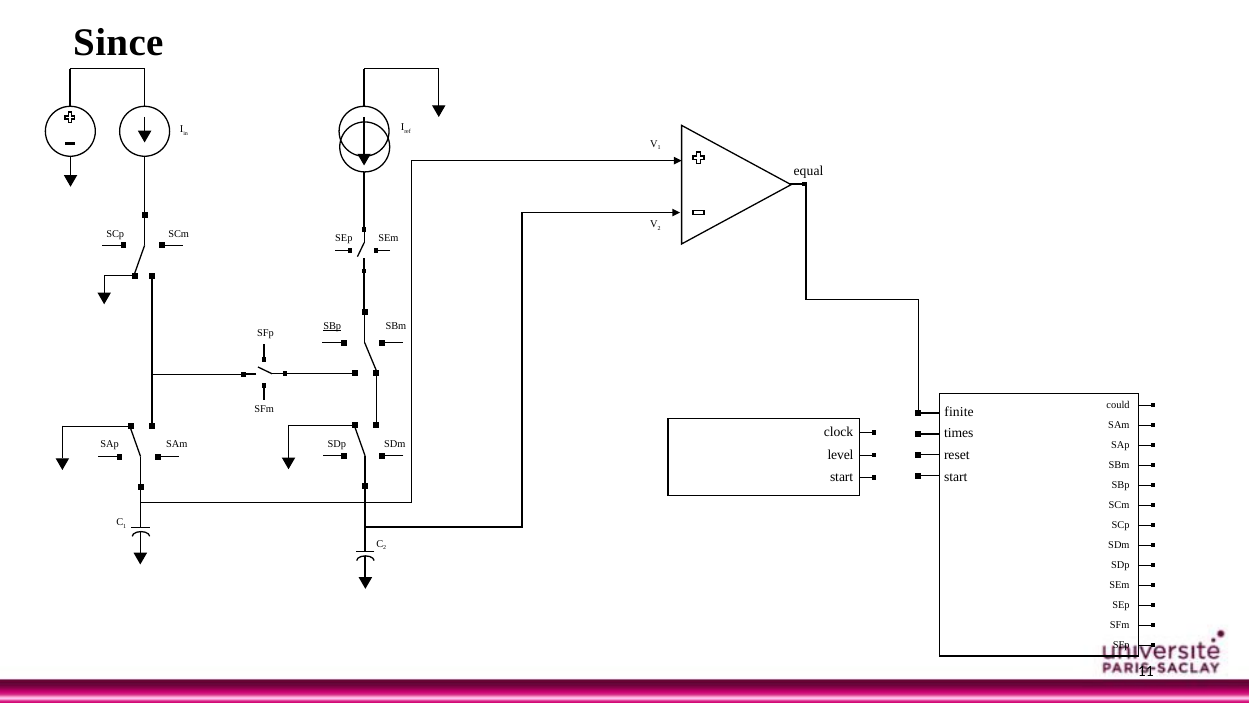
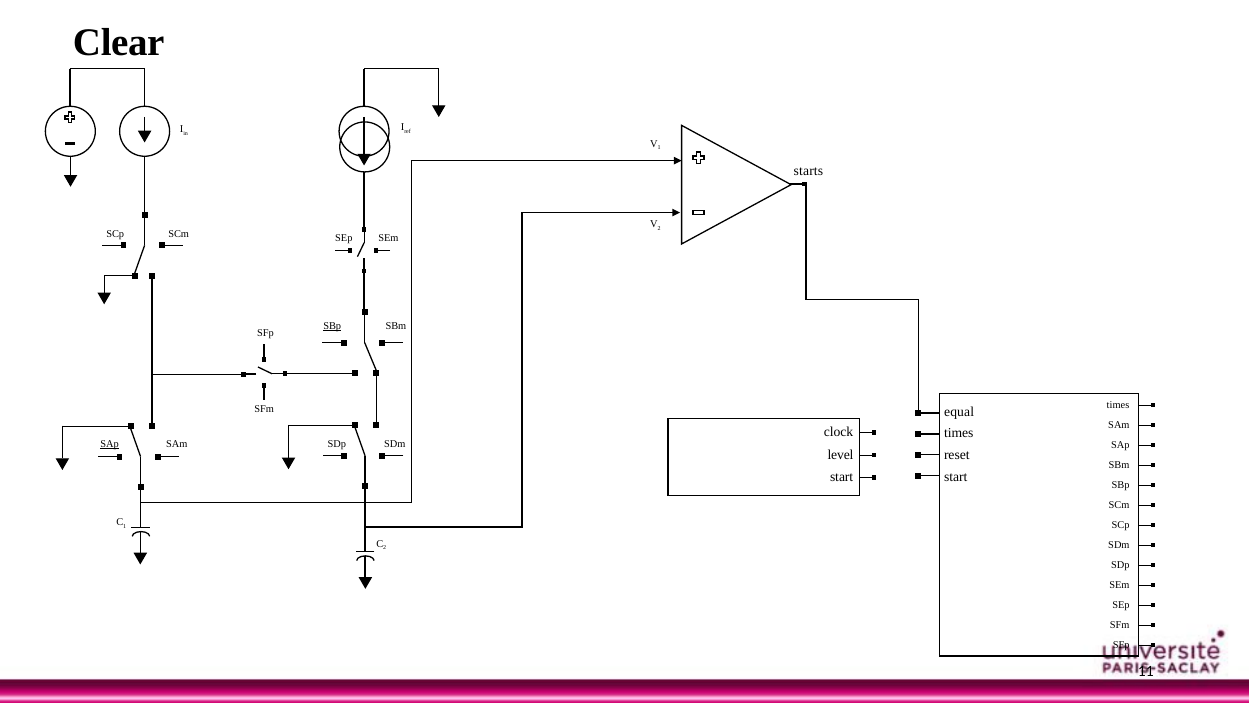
Since: Since -> Clear (119, 43)
equal: equal -> starts (808, 171)
could: could -> times (1118, 405)
finite: finite -> equal (959, 411)
SAp underline: none -> present (110, 444)
